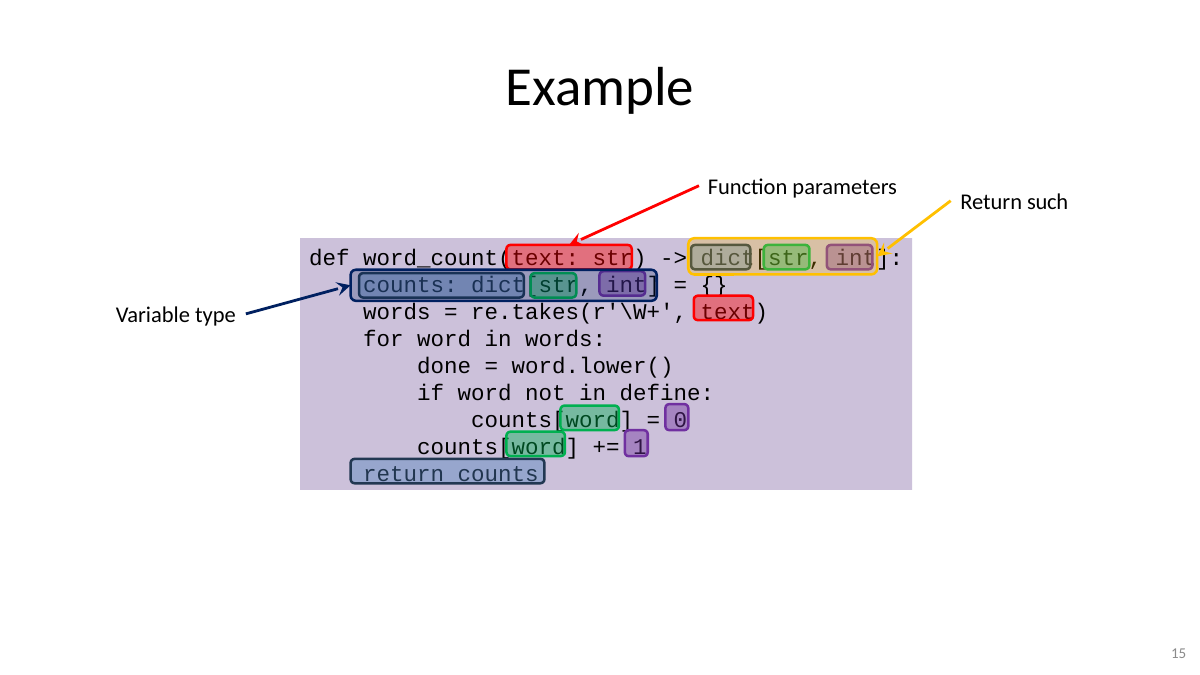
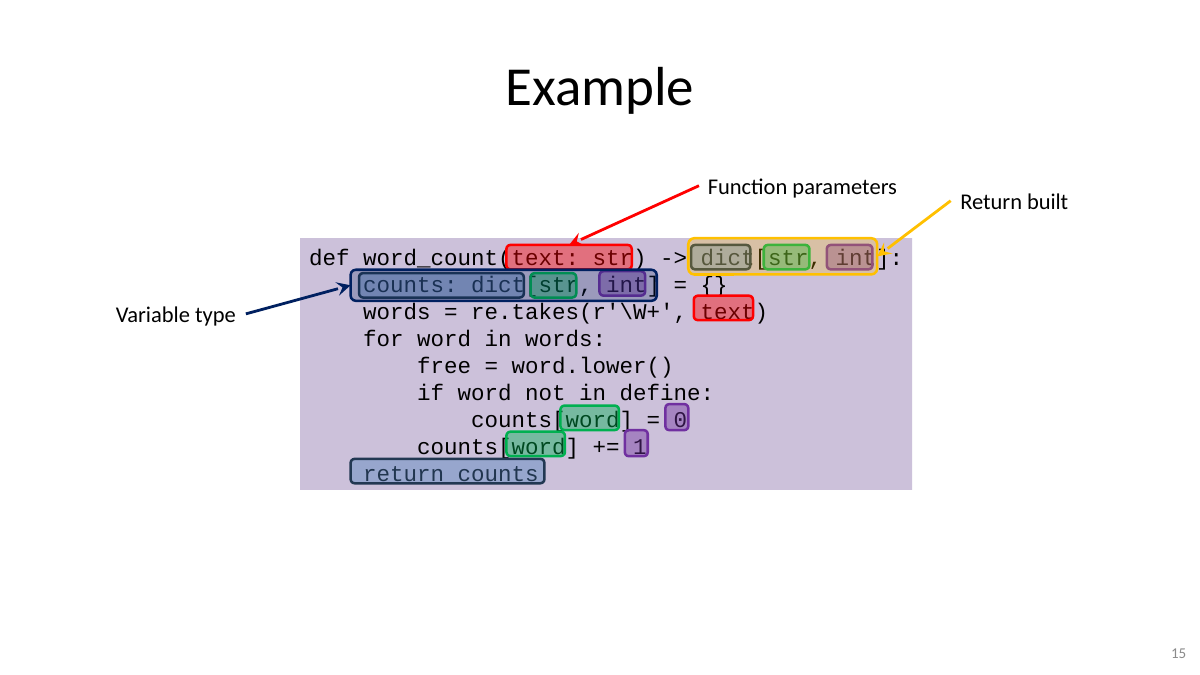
such: such -> built (1048, 202)
done: done -> free (444, 366)
